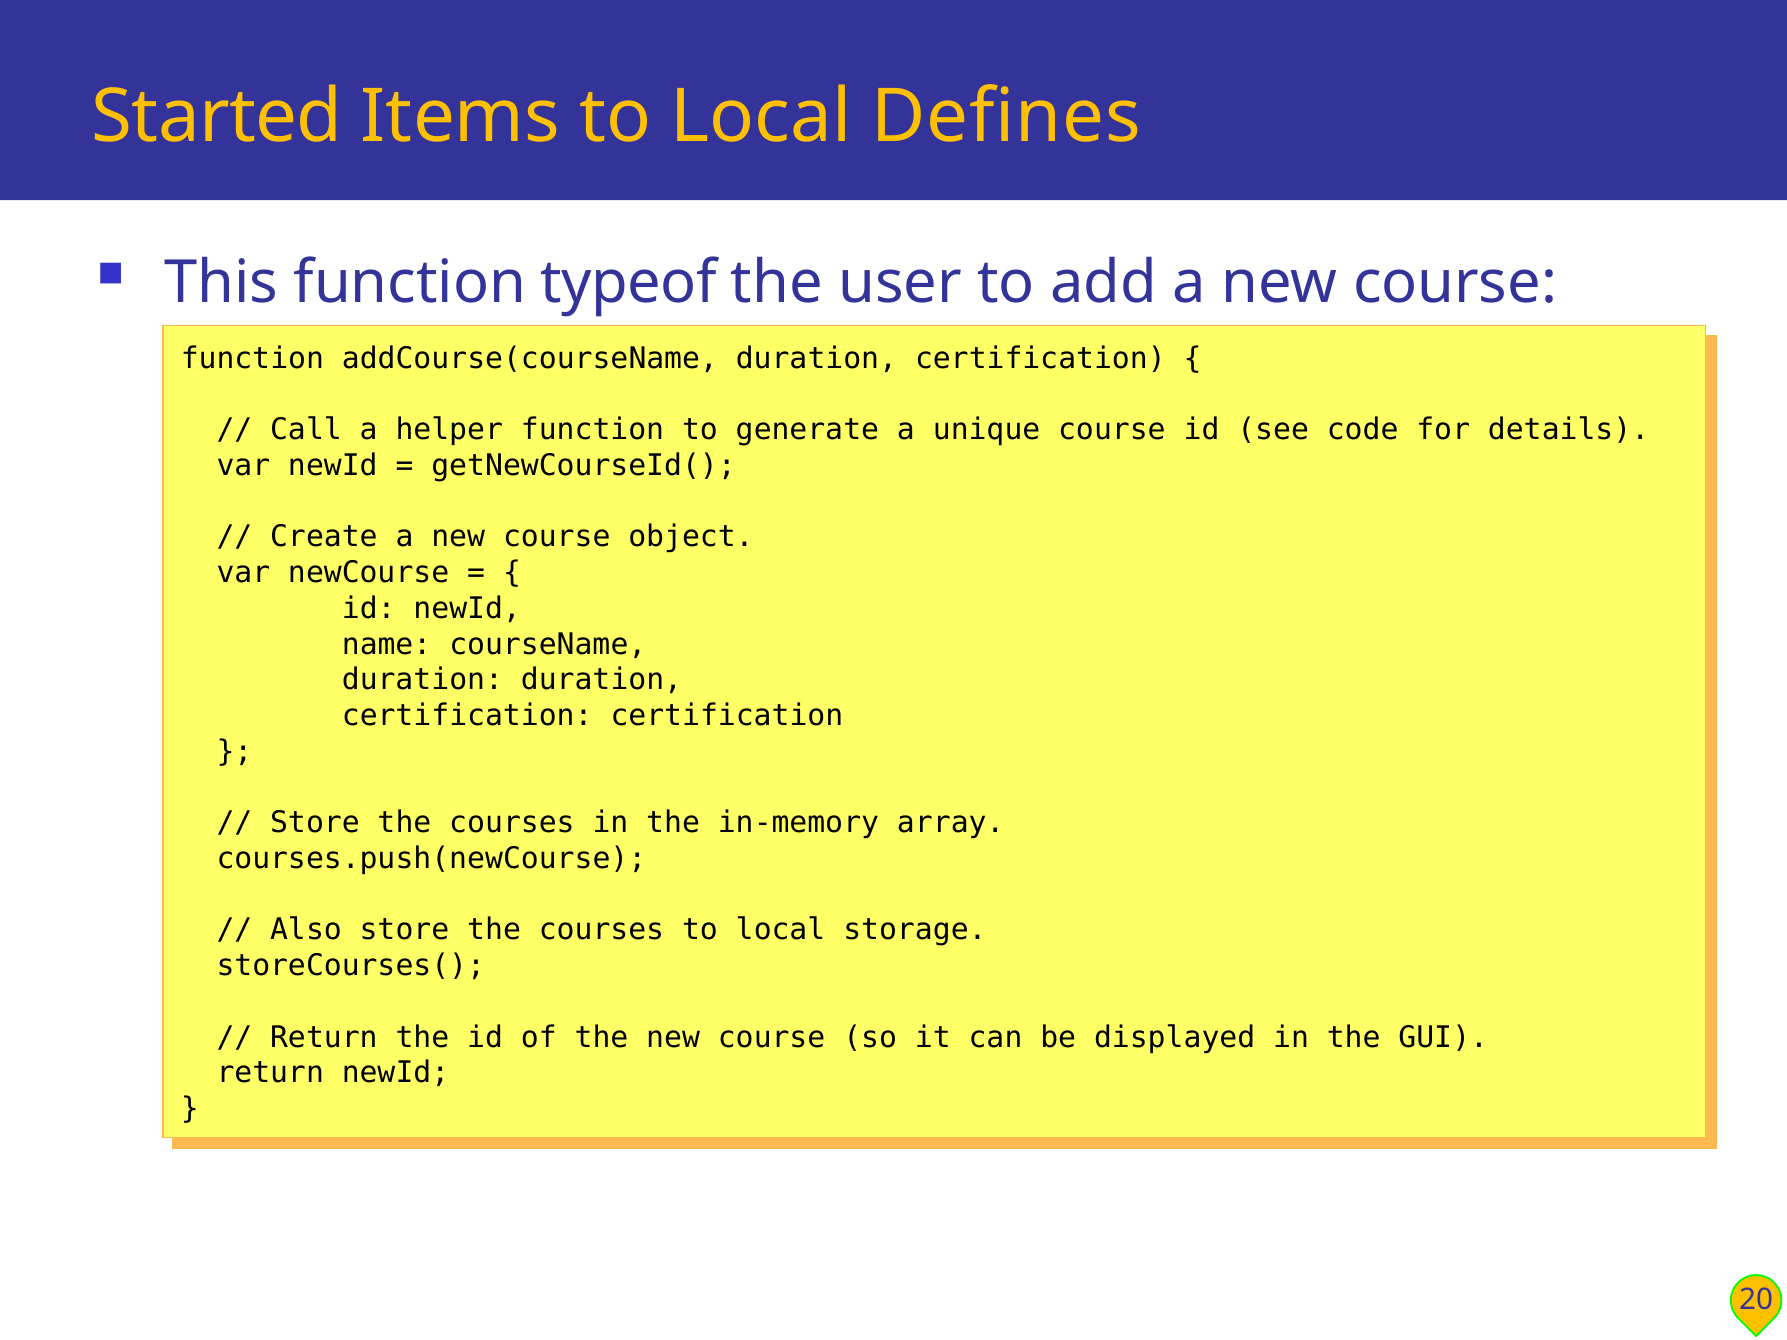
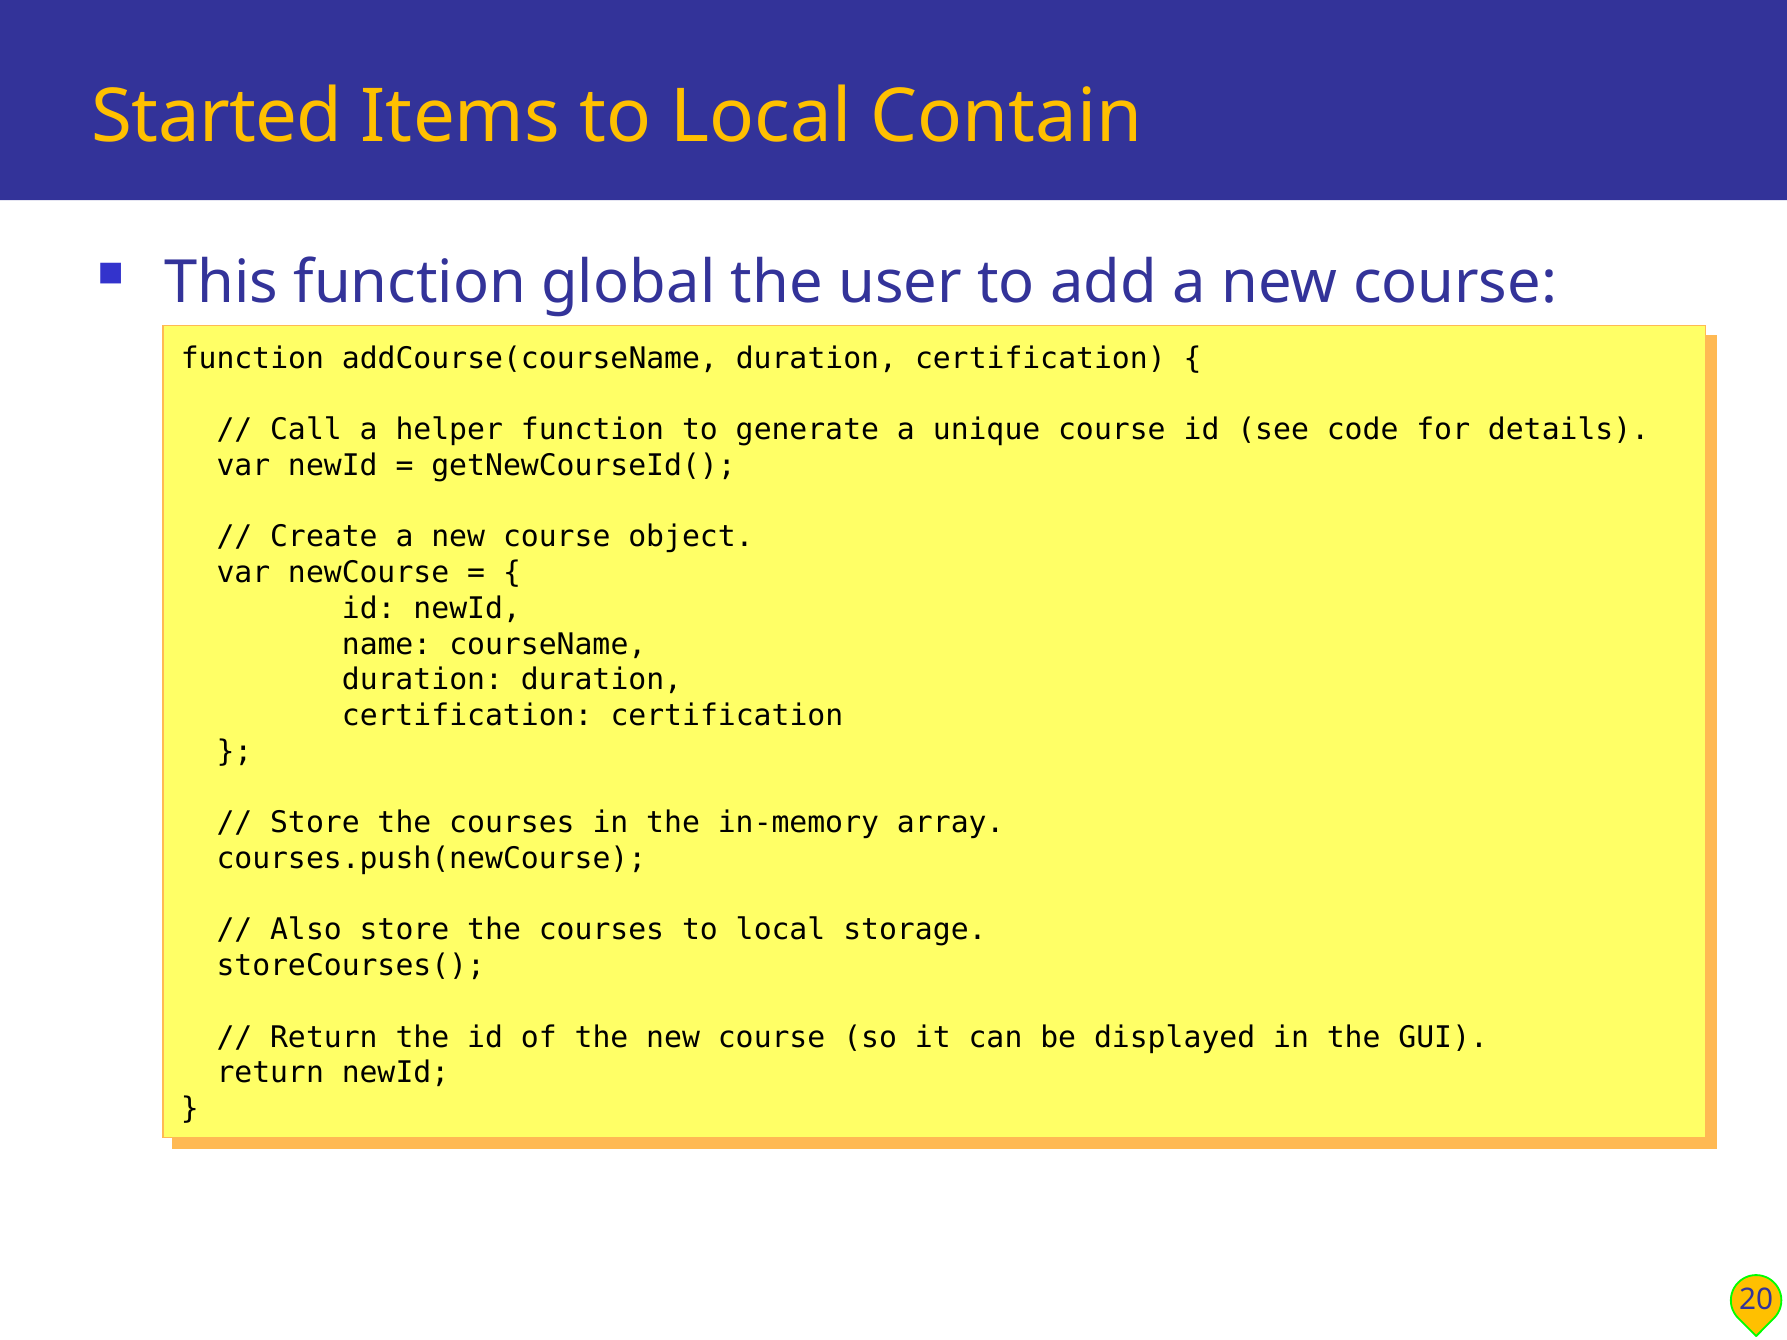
Defines: Defines -> Contain (1007, 117)
typeof: typeof -> global (628, 283)
